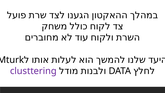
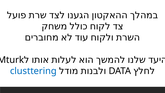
clusttering colour: purple -> blue (33, 71)
